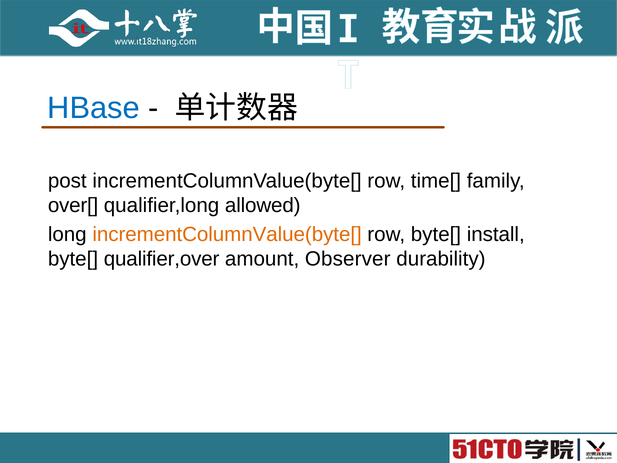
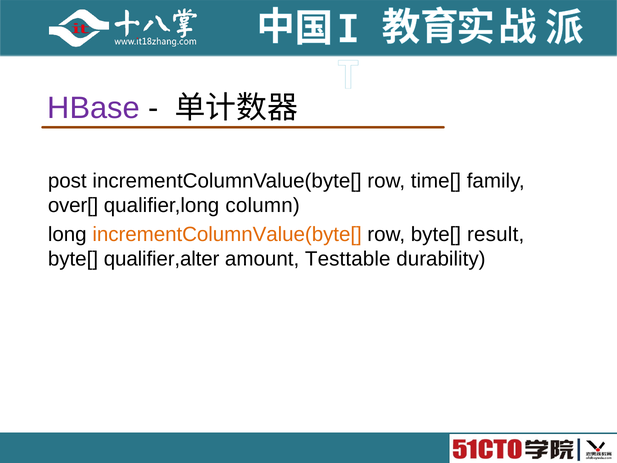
HBase colour: blue -> purple (94, 108)
allowed: allowed -> column (263, 205)
install: install -> result (496, 234)
qualifier,over: qualifier,over -> qualifier,alter (162, 259)
Observer: Observer -> Testtable (348, 259)
